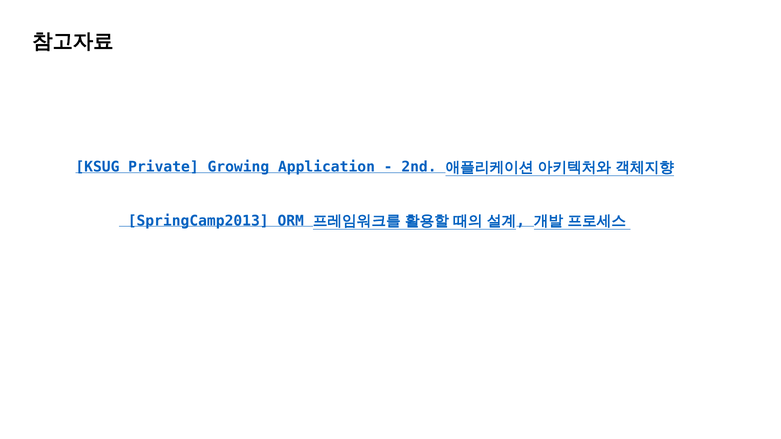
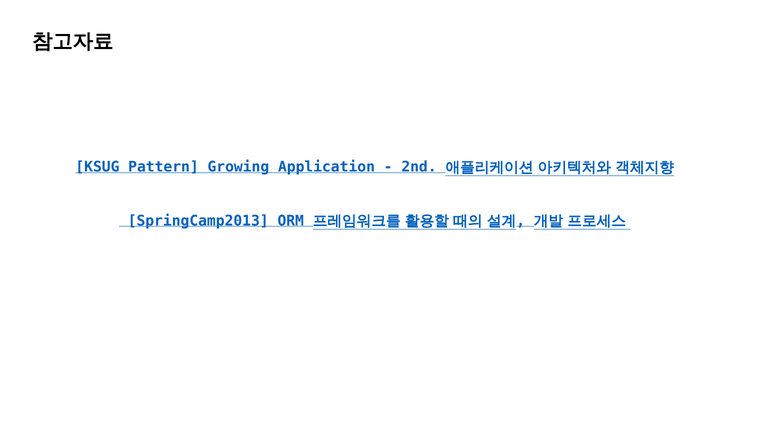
Private: Private -> Pattern (163, 167)
